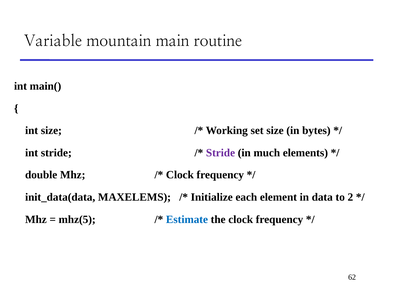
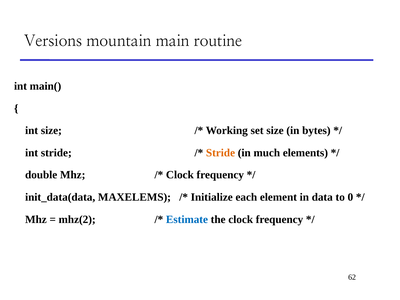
Variable: Variable -> Versions (53, 41)
Stride colour: purple -> orange (221, 153)
2: 2 -> 0 (350, 197)
mhz(5: mhz(5 -> mhz(2 (77, 219)
